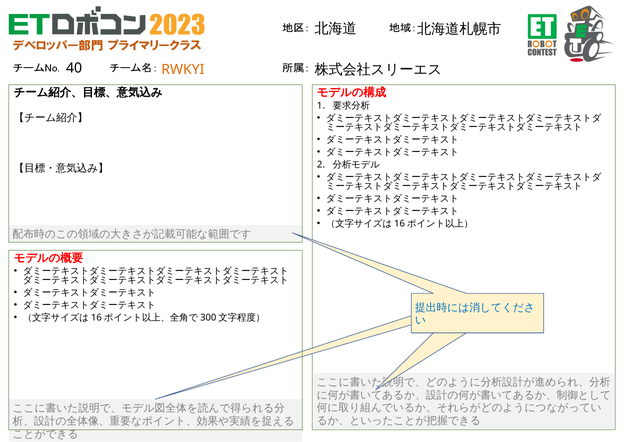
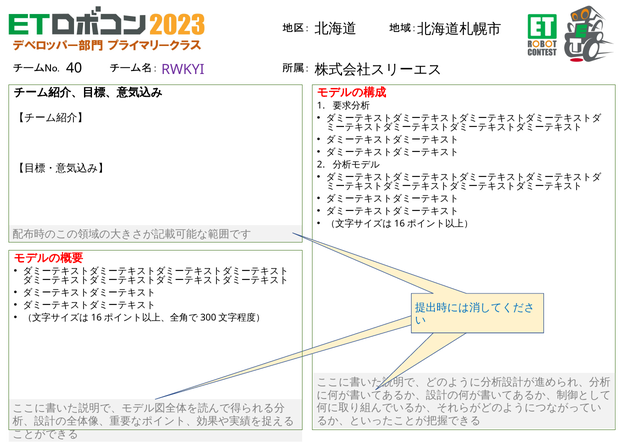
RWKYI colour: orange -> purple (183, 70)
